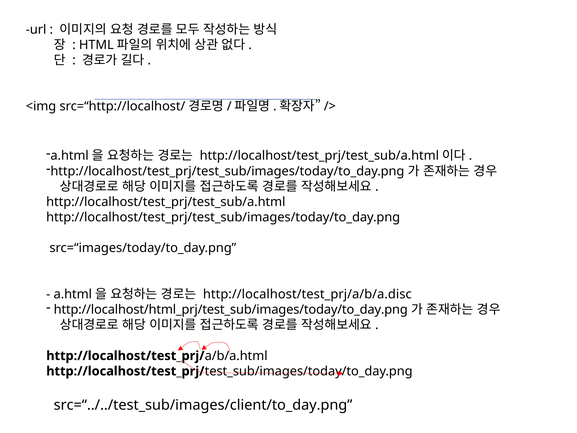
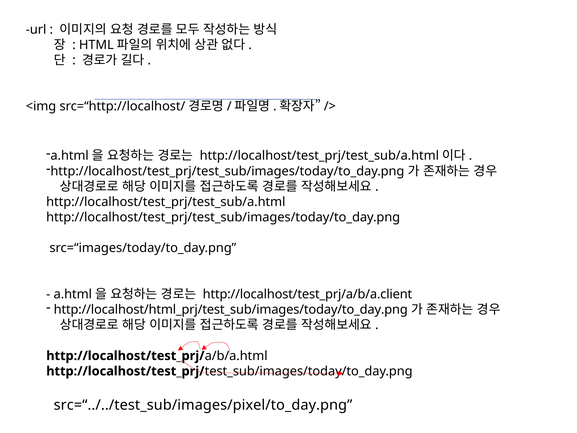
http://localhost/test_prj/a/b/a.disc: http://localhost/test_prj/a/b/a.disc -> http://localhost/test_prj/a/b/a.client (307, 294)
src=“../../test_sub/images/client/to_day.png: src=“../../test_sub/images/client/to_day.png -> src=“../../test_sub/images/pixel/to_day.png (203, 405)
